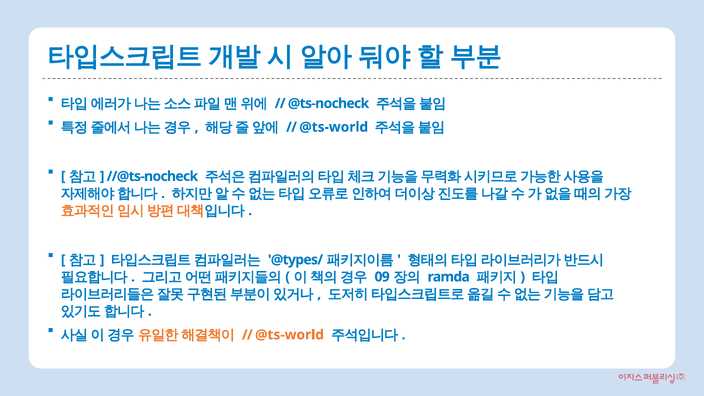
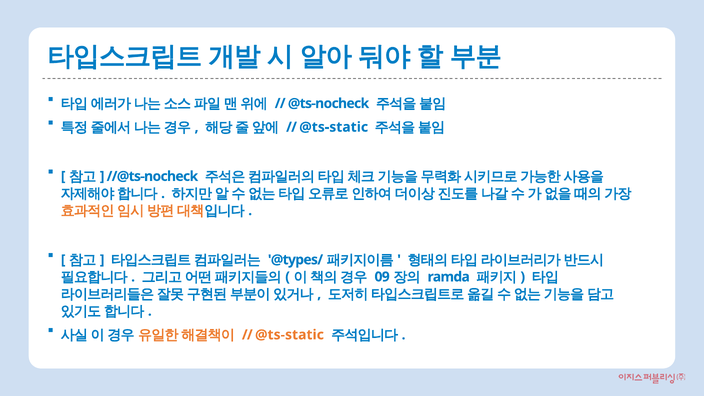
@ts-world: @ts-world -> @ts-static (334, 127)
@ts-world: @ts-world -> @ts-static (289, 335)
